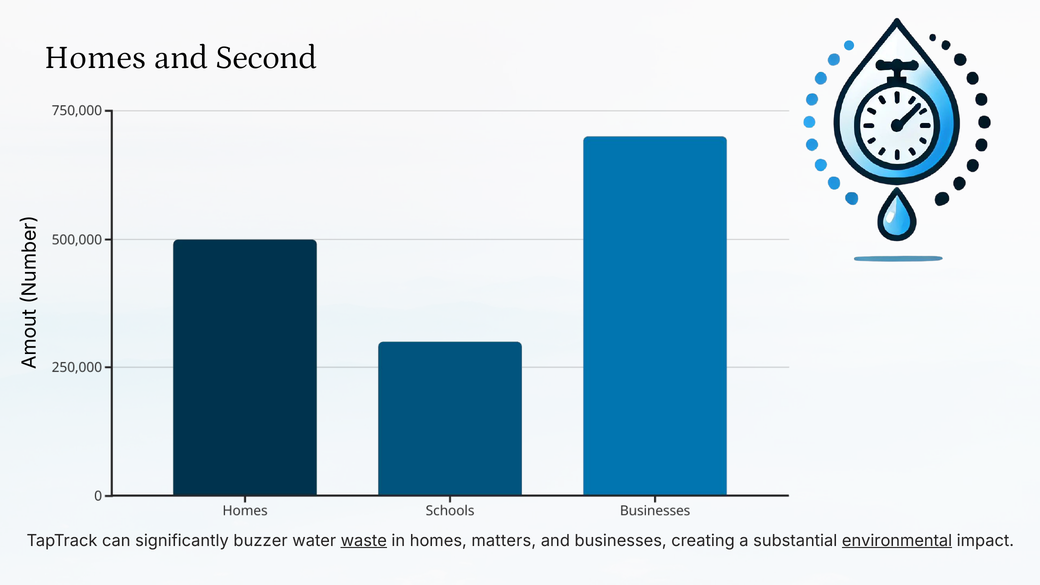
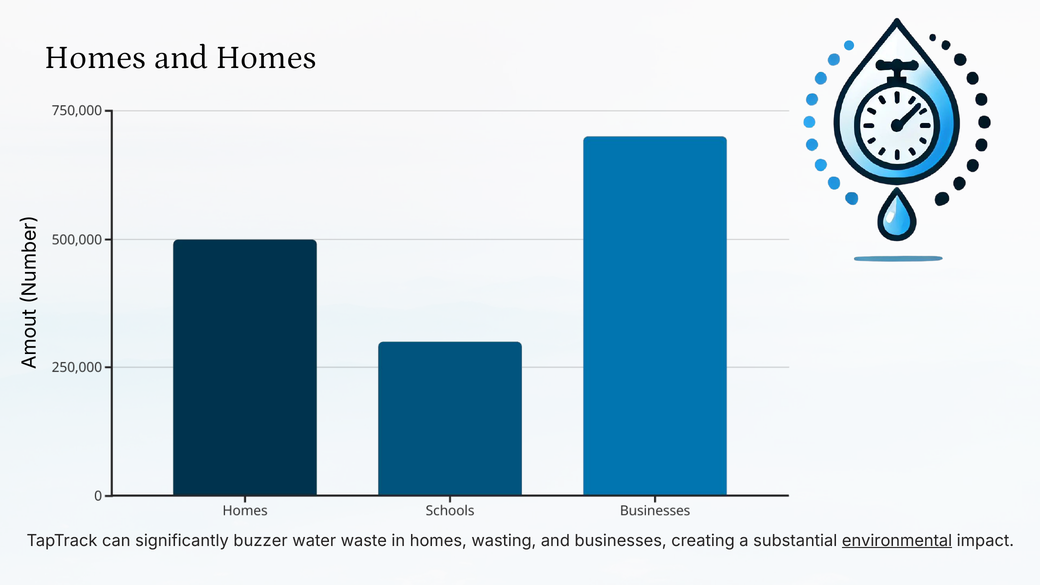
and Second: Second -> Homes (266, 58)
waste underline: present -> none (364, 541)
matters: matters -> wasting (504, 541)
